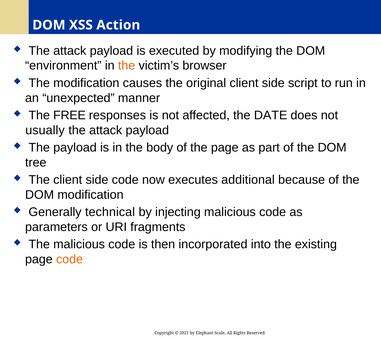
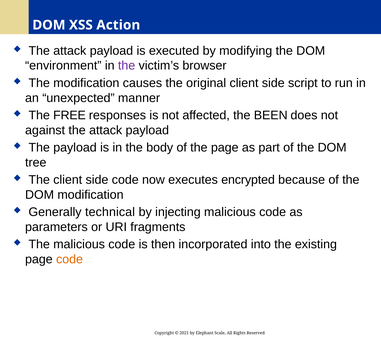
the colour: orange -> purple (127, 65)
DATE: DATE -> BEEN (271, 115)
usually: usually -> against (45, 130)
additional: additional -> encrypted (248, 179)
